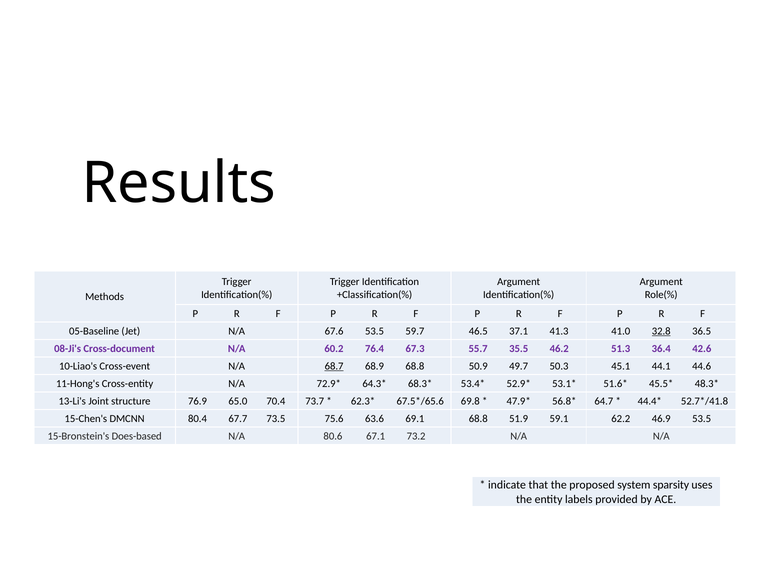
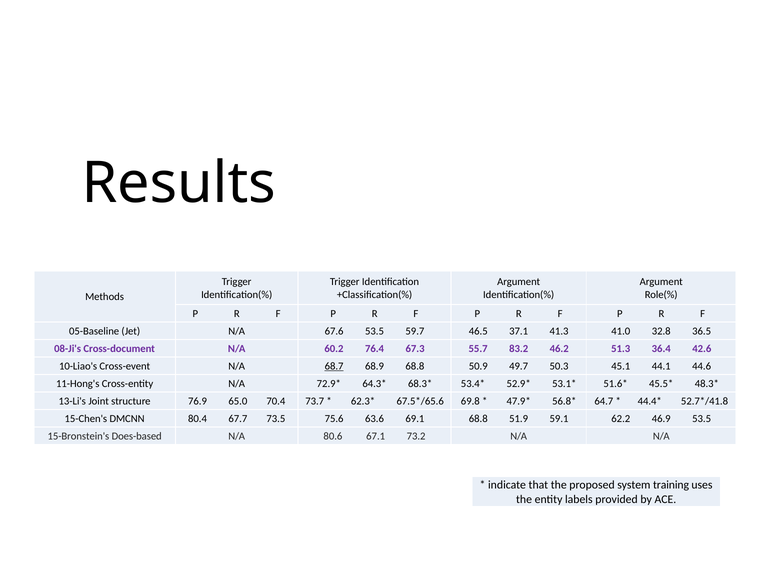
32.8 underline: present -> none (661, 331)
35.5: 35.5 -> 83.2 (519, 349)
sparsity: sparsity -> training (671, 485)
